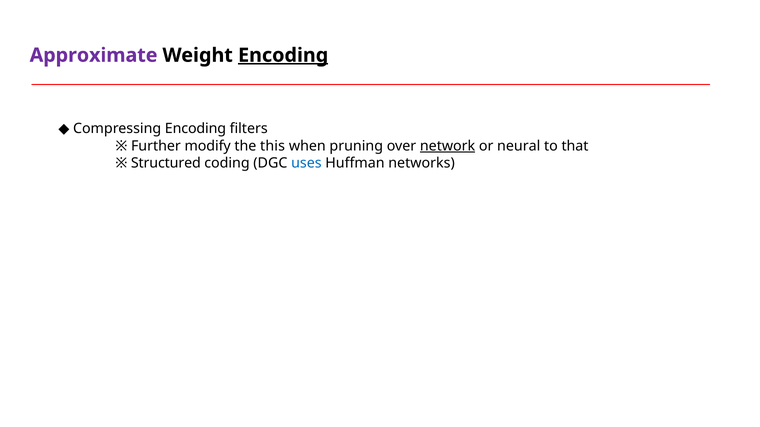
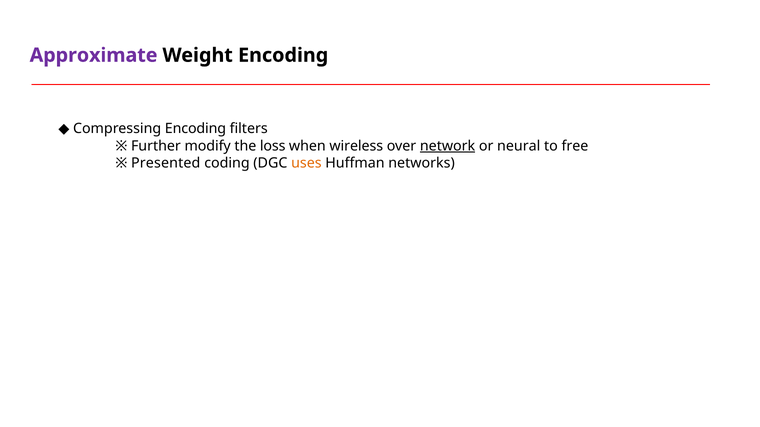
Encoding underline: present -> none (283, 55)
this: this -> loss (273, 146)
pruning: pruning -> wireless (356, 146)
that: that -> free (575, 146)
Structured: Structured -> Presented (166, 163)
uses colour: blue -> orange (306, 163)
